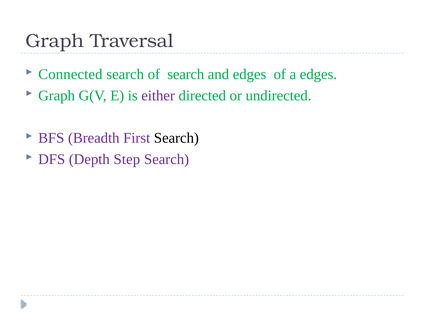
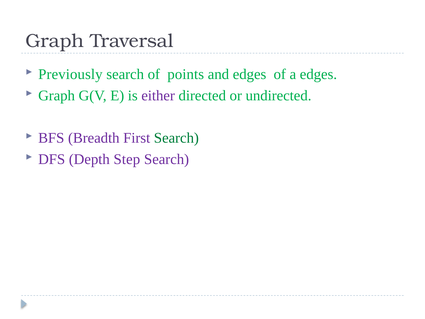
Connected: Connected -> Previously (70, 74)
of search: search -> points (186, 74)
Search colour: black -> green (176, 138)
